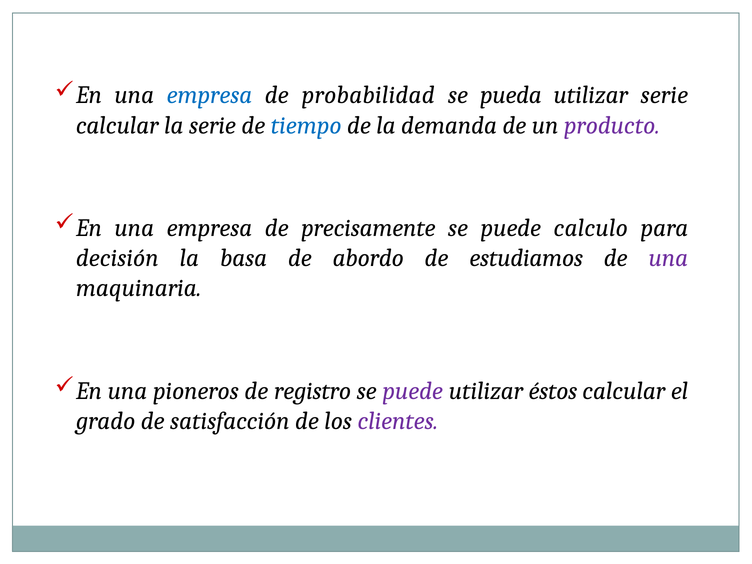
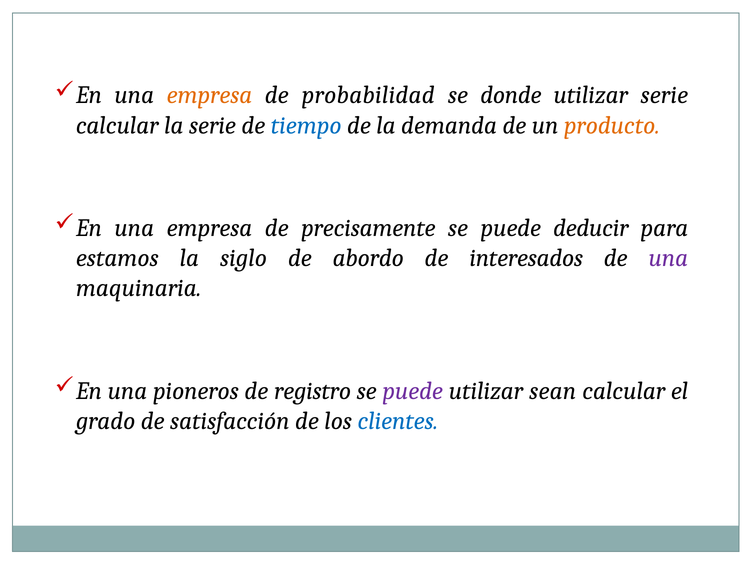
empresa colour: blue -> orange (209, 95)
pueda: pueda -> donde (511, 95)
producto colour: purple -> orange (612, 125)
calculo: calculo -> deducir (591, 228)
decisión: decisión -> estamos (117, 258)
basa: basa -> siglo (243, 258)
estudiamos: estudiamos -> interesados (526, 258)
éstos: éstos -> sean (553, 391)
clientes colour: purple -> blue (398, 421)
